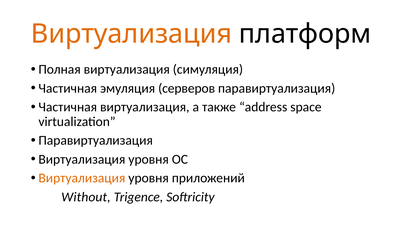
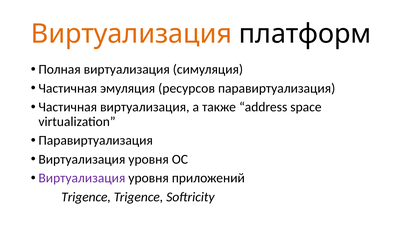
серверов: серверов -> ресурсов (187, 88)
Виртуализация colour: orange -> purple (82, 178)
Without: Without -> Trigence (86, 197)
